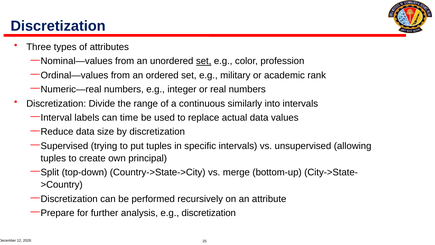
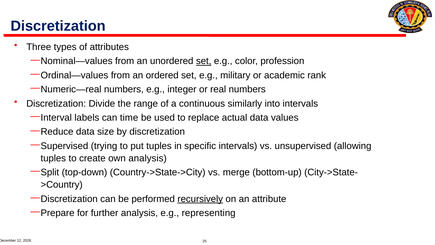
own principal: principal -> analysis (148, 158)
recursively underline: none -> present (200, 199)
e.g discretization: discretization -> representing (209, 213)
